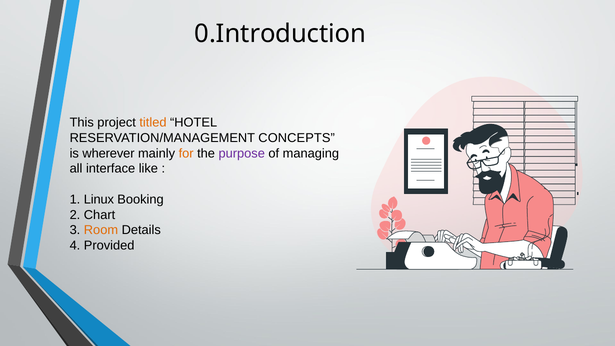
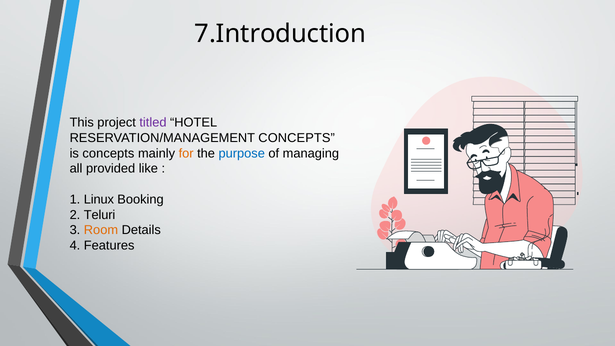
0.Introduction: 0.Introduction -> 7.Introduction (280, 34)
titled colour: orange -> purple (153, 123)
is wherever: wherever -> concepts (108, 153)
purpose colour: purple -> blue (242, 153)
interface: interface -> provided (111, 169)
Chart: Chart -> Teluri (100, 215)
Provided: Provided -> Features (109, 246)
